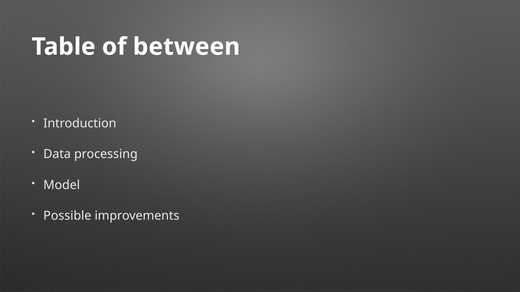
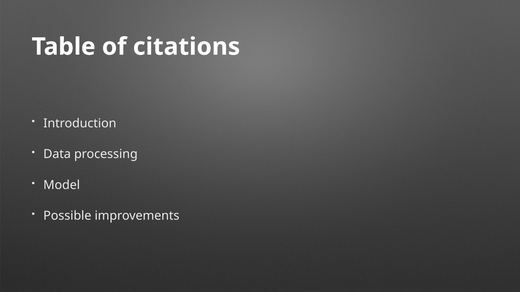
between: between -> citations (187, 47)
